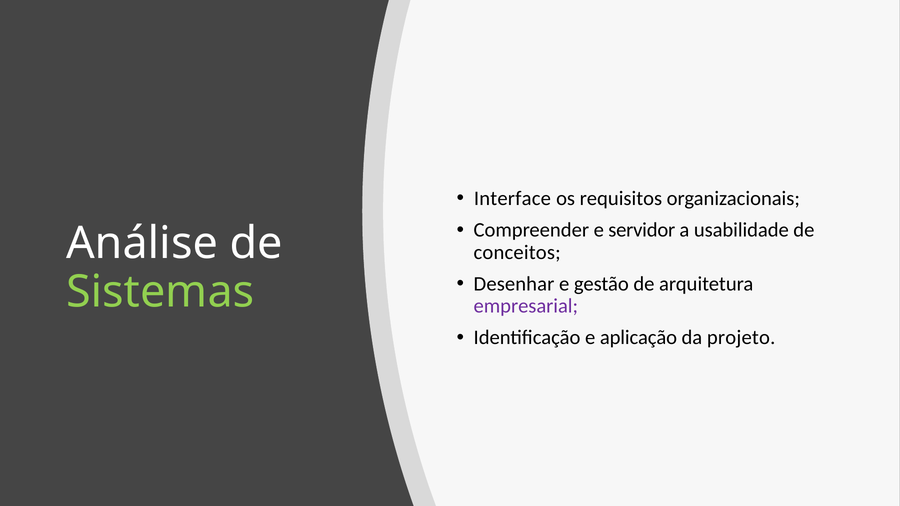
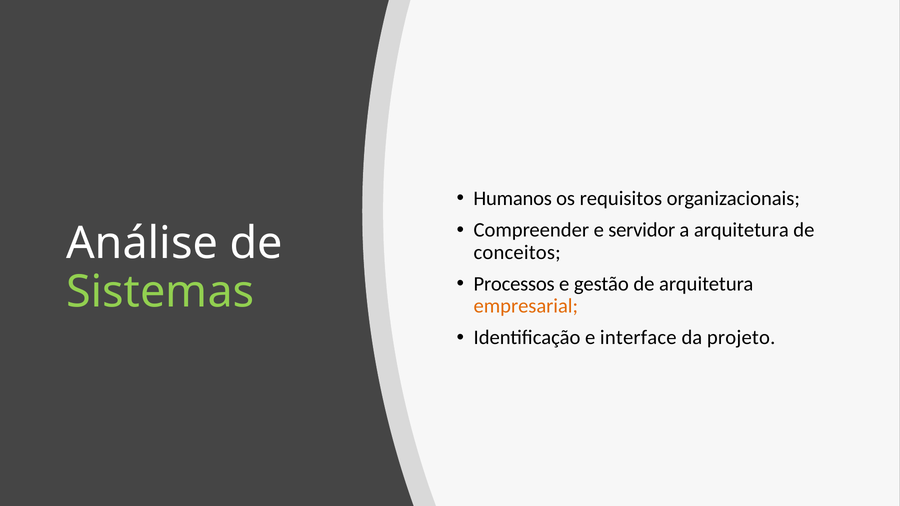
Interface: Interface -> Humanos (513, 198)
a usabilidade: usabilidade -> arquitetura (741, 230)
Desenhar: Desenhar -> Processos (514, 284)
empresarial colour: purple -> orange (526, 306)
aplicação: aplicação -> interface (638, 338)
